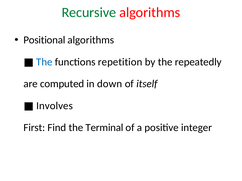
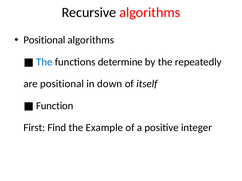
Recursive colour: green -> black (89, 13)
repetition: repetition -> determine (120, 62)
are computed: computed -> positional (62, 84)
Involves: Involves -> Function (55, 106)
Terminal: Terminal -> Example (104, 128)
